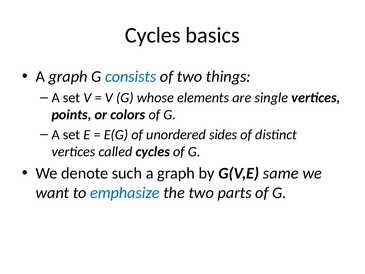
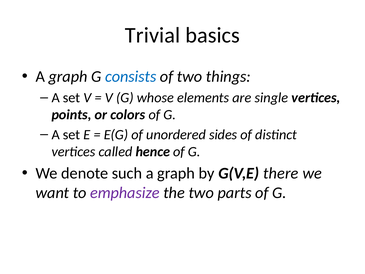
Cycles: Cycles -> Trivial (153, 35)
called cycles: cycles -> hence (153, 152)
same: same -> there (281, 173)
emphasize colour: blue -> purple (125, 193)
